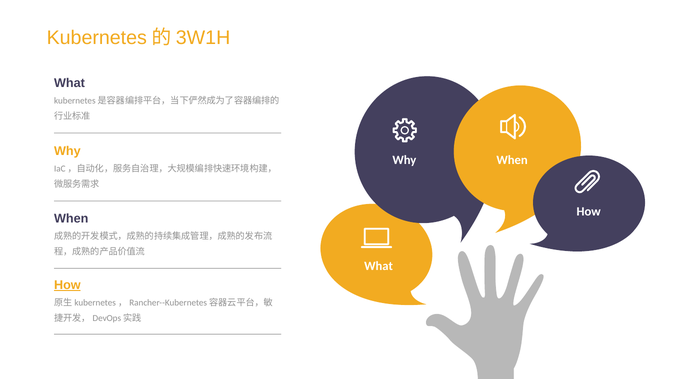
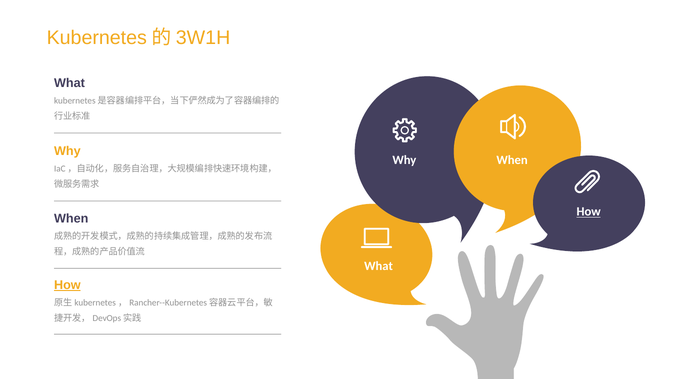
How underline: none -> present (589, 211)
